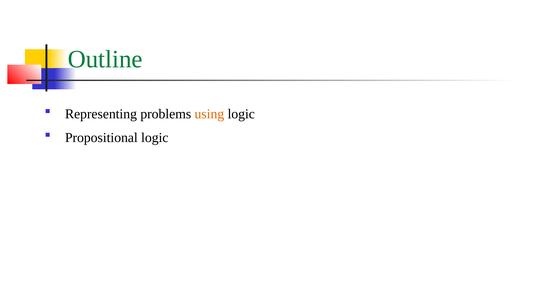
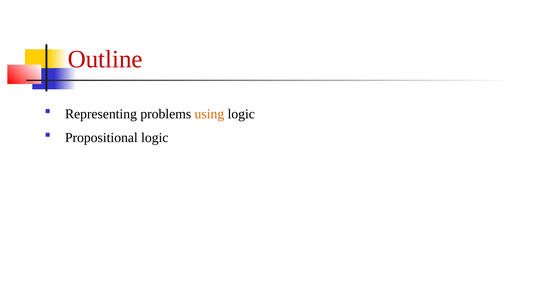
Outline colour: green -> red (105, 59)
